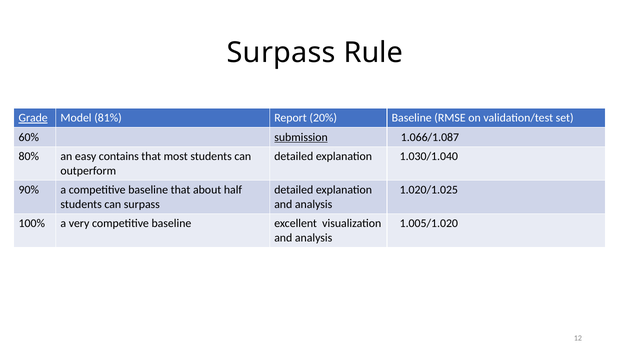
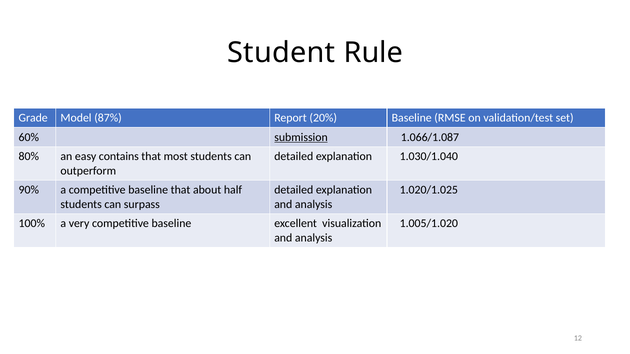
Surpass: Surpass -> Student (281, 53)
Grade underline: present -> none (33, 118)
81%: 81% -> 87% (108, 118)
